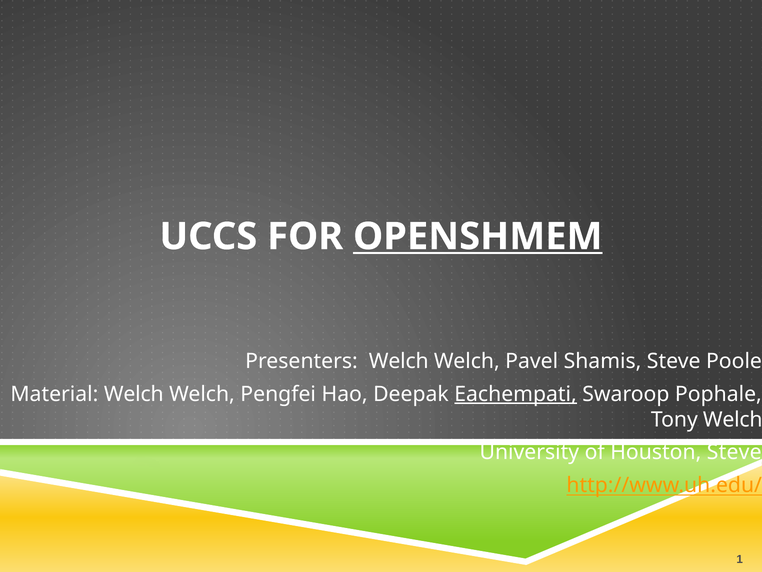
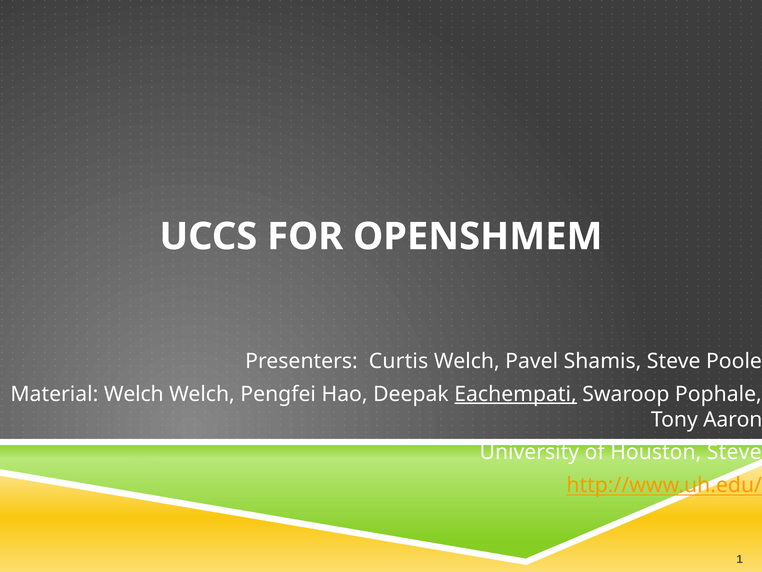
OPENSHMEM underline: present -> none (478, 236)
Presenters Welch: Welch -> Curtis (399, 361)
Tony Welch: Welch -> Aaron (733, 419)
